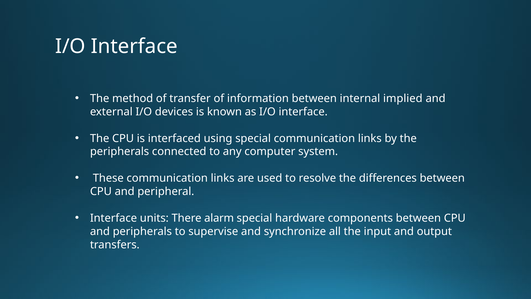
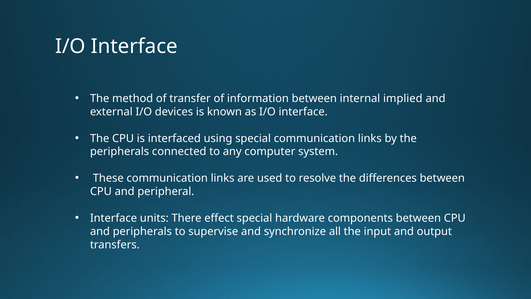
alarm: alarm -> effect (219, 218)
